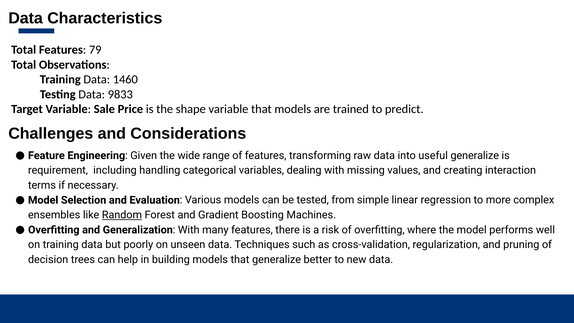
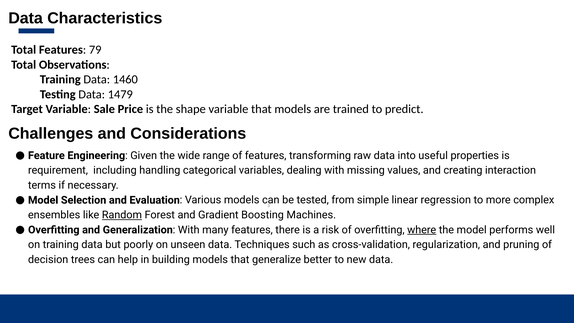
9833: 9833 -> 1479 (120, 94)
useful generalize: generalize -> properties (475, 155)
where underline: none -> present (422, 230)
